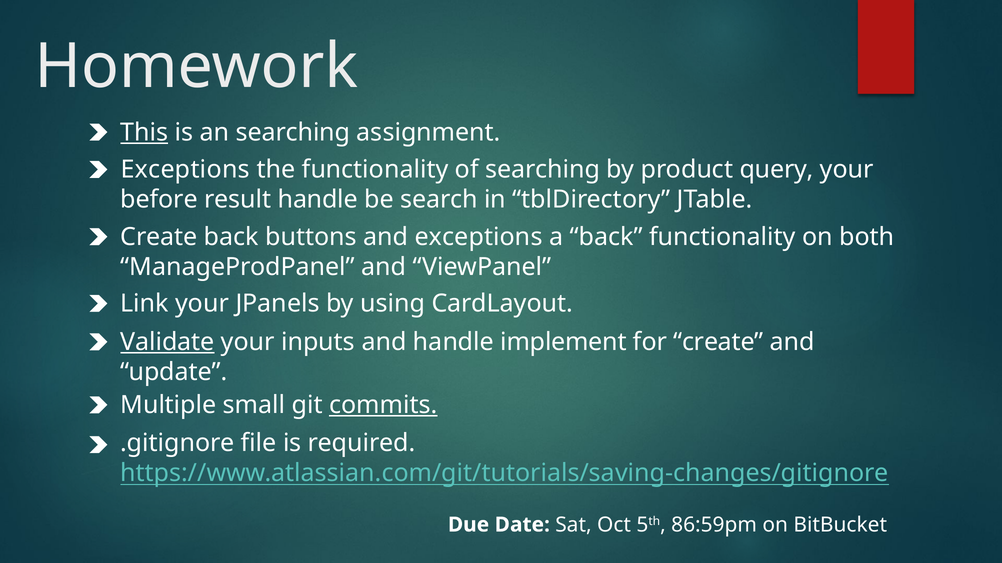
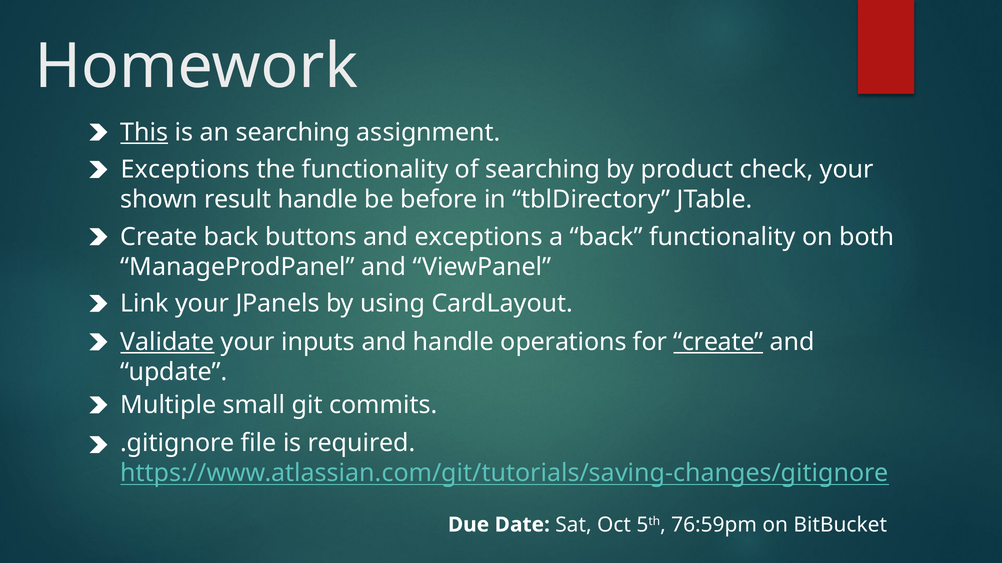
query: query -> check (776, 170)
before: before -> shown (159, 200)
search: search -> before (439, 200)
implement: implement -> operations (564, 342)
create underline: none -> present (718, 342)
commits underline: present -> none (383, 405)
86:59pm: 86:59pm -> 76:59pm (714, 525)
